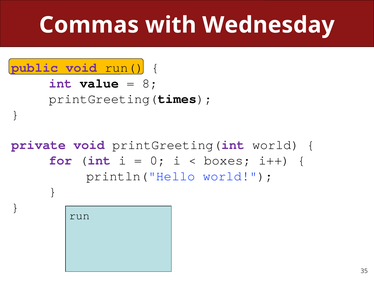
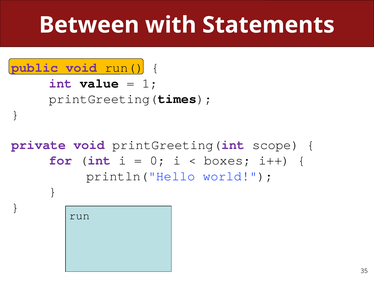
Commas: Commas -> Between (89, 25)
Wednesday: Wednesday -> Statements (268, 25)
8: 8 -> 1 (150, 83)
printGreeting(int world: world -> scope (276, 145)
